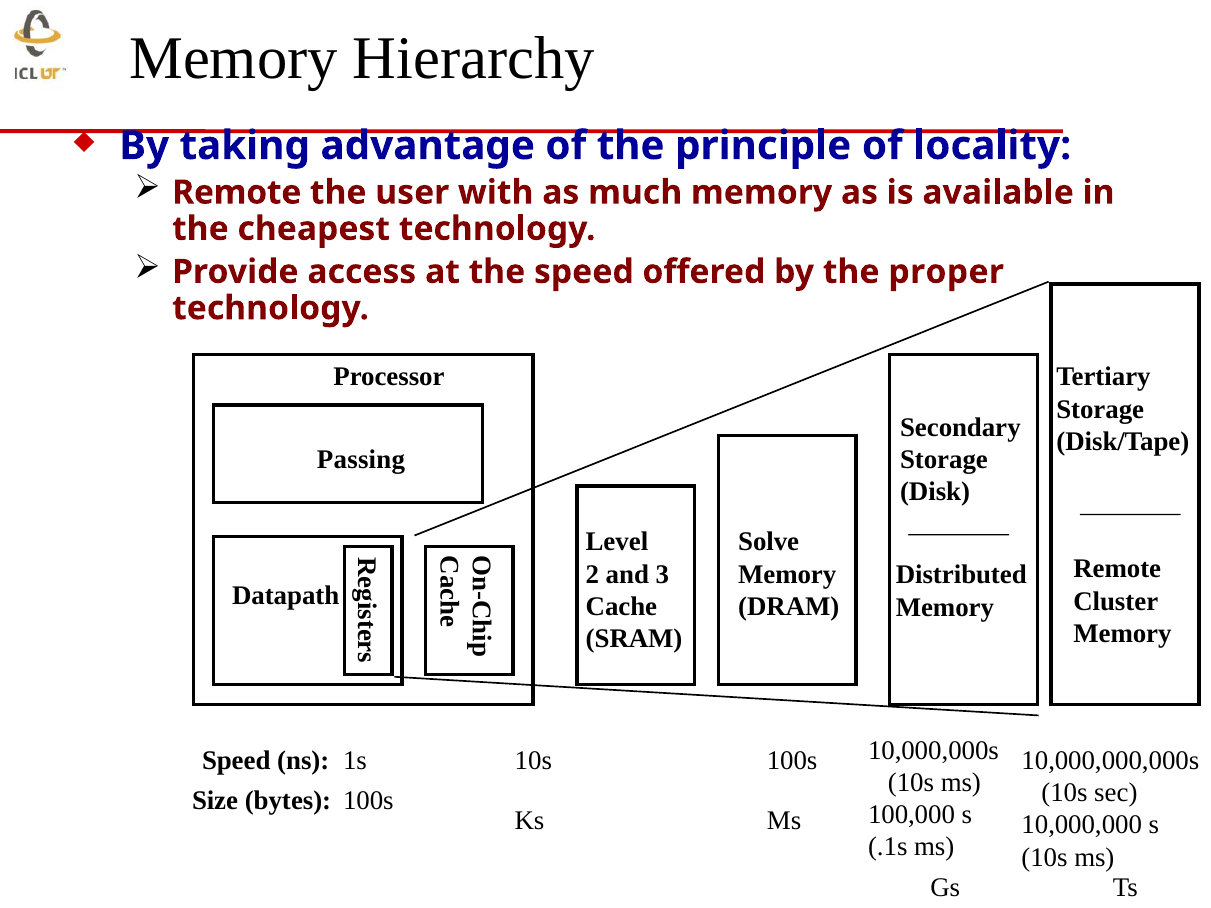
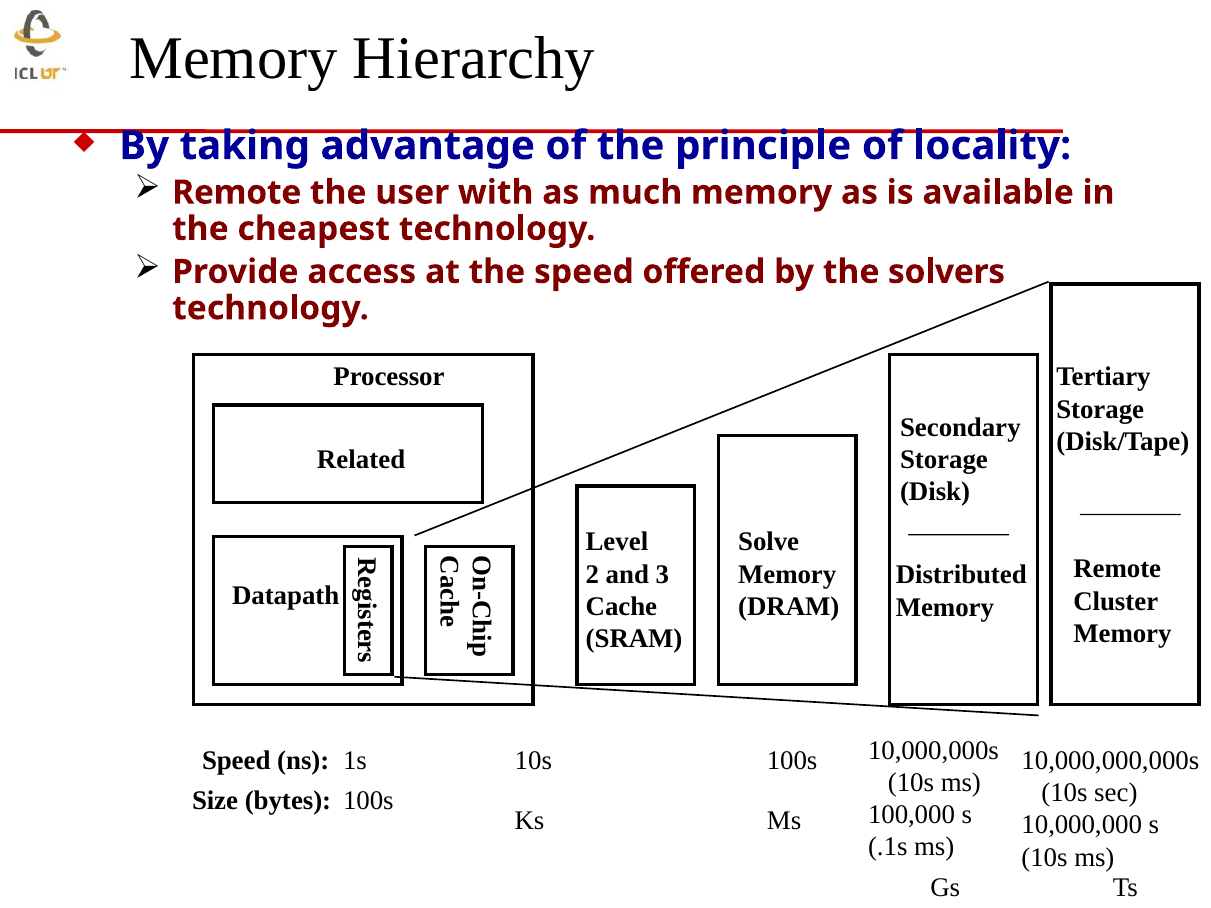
proper: proper -> solvers (947, 272)
Passing: Passing -> Related (361, 460)
